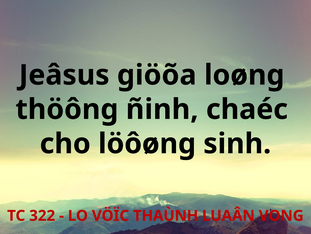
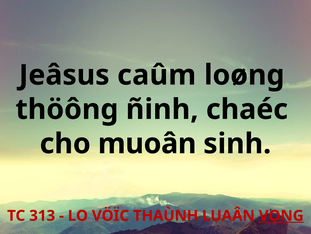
giöõa: giöõa -> caûm (157, 75)
löôøng: löôøng -> muoân (147, 143)
322: 322 -> 313 (42, 215)
VONG underline: none -> present (281, 215)
